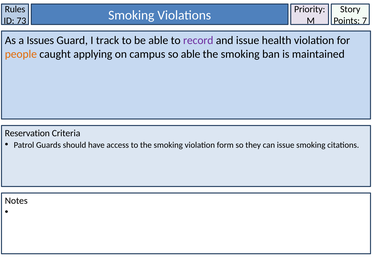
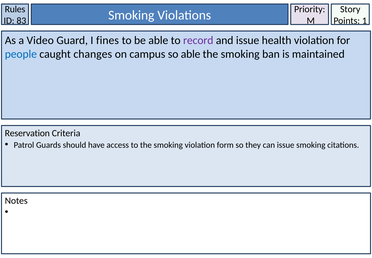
73: 73 -> 83 (21, 21)
7: 7 -> 1 (365, 21)
Issues: Issues -> Video (40, 40)
track: track -> fines (107, 40)
people colour: orange -> blue (21, 54)
applying: applying -> changes (93, 54)
